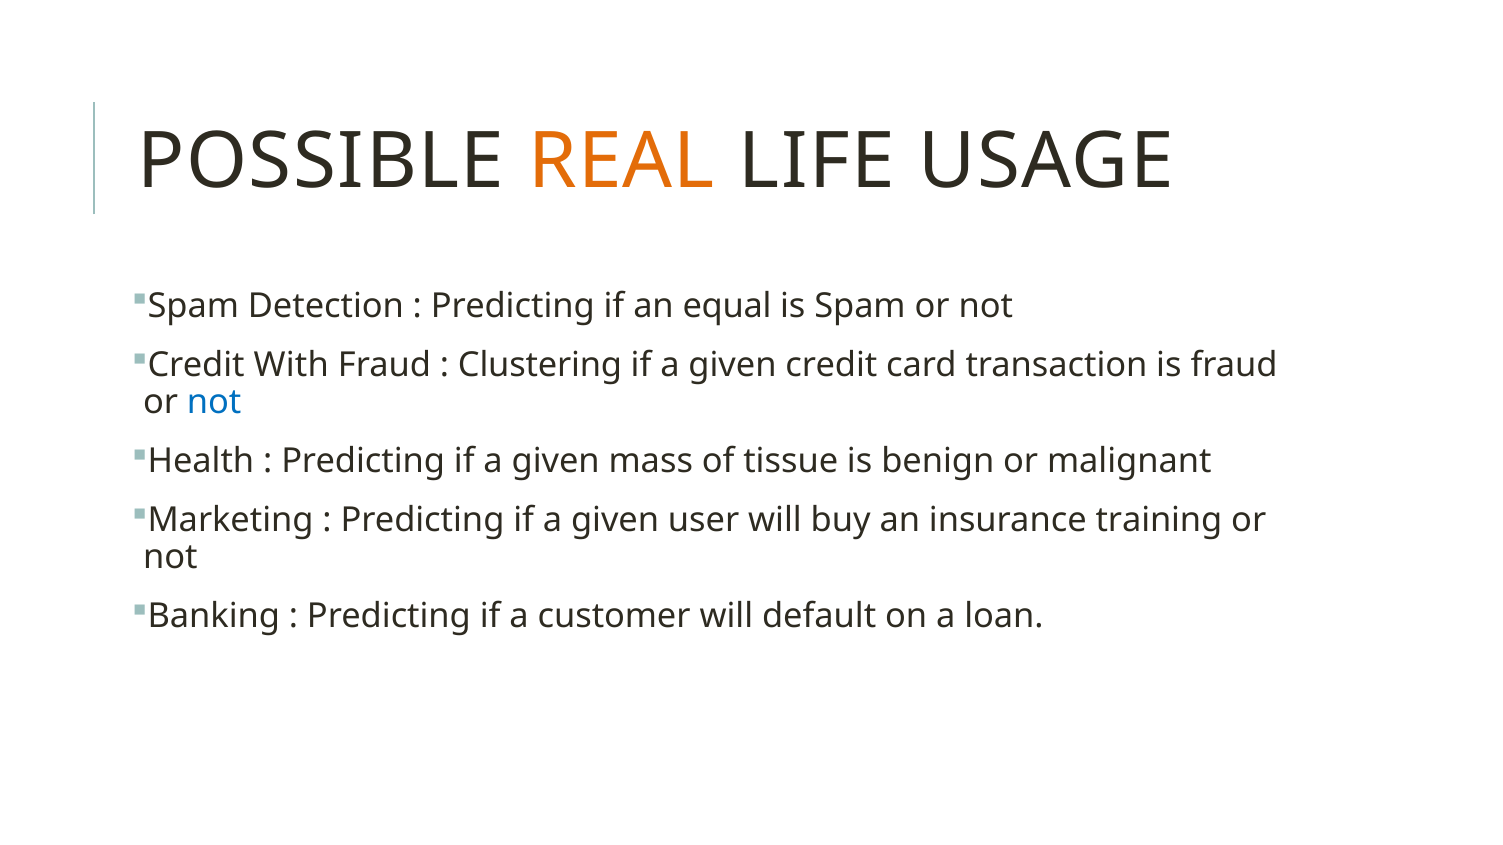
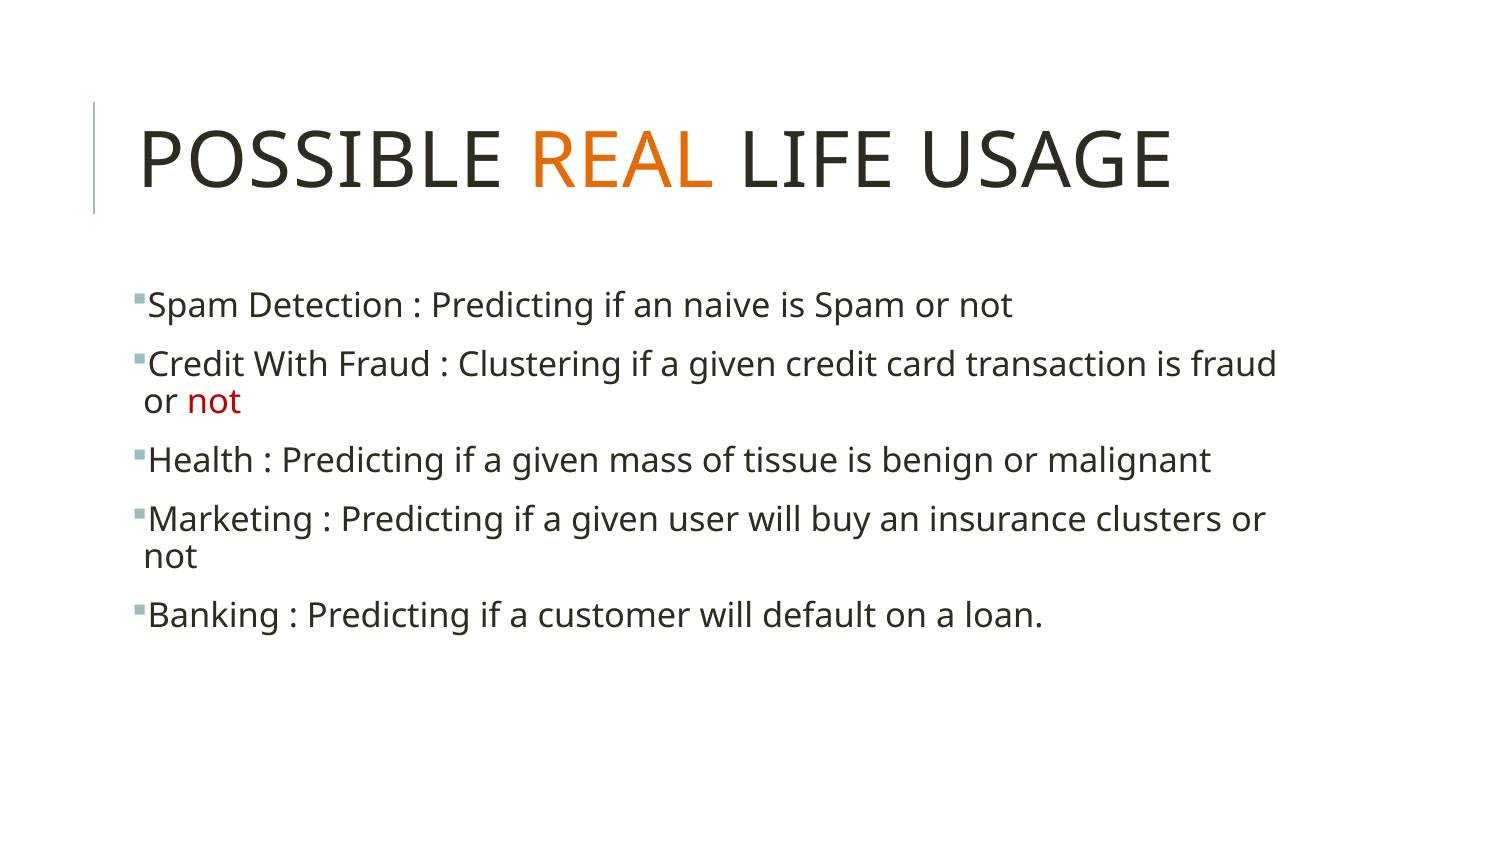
equal: equal -> naive (727, 306)
not colour: blue -> red (214, 402)
training: training -> clusters (1159, 520)
